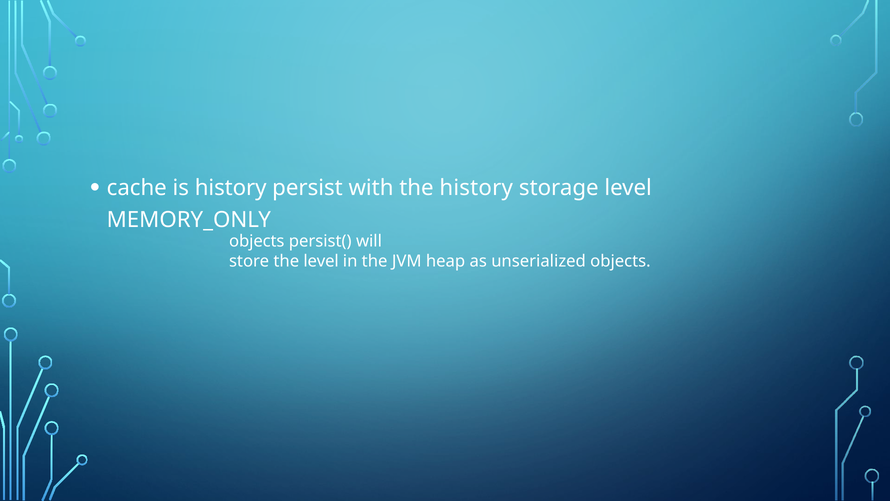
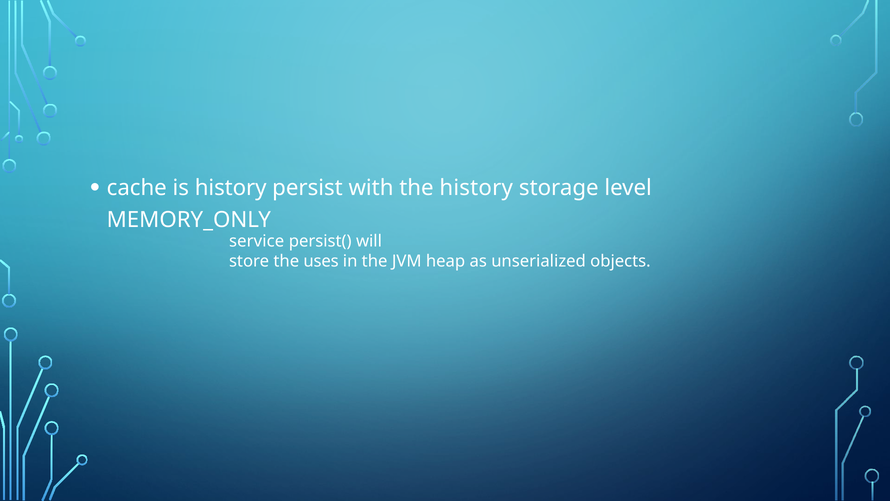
objects: objects -> service (257, 241)
the level: level -> uses (321, 261)
